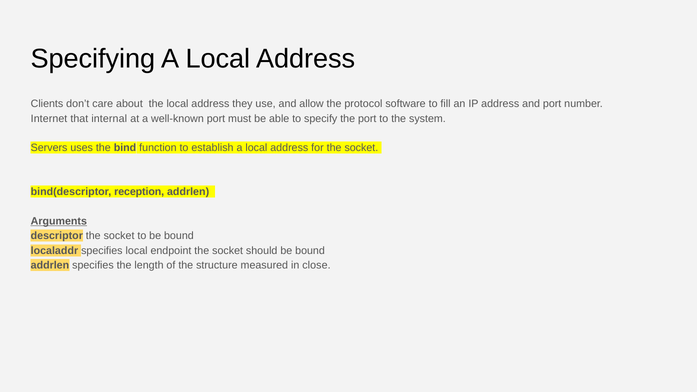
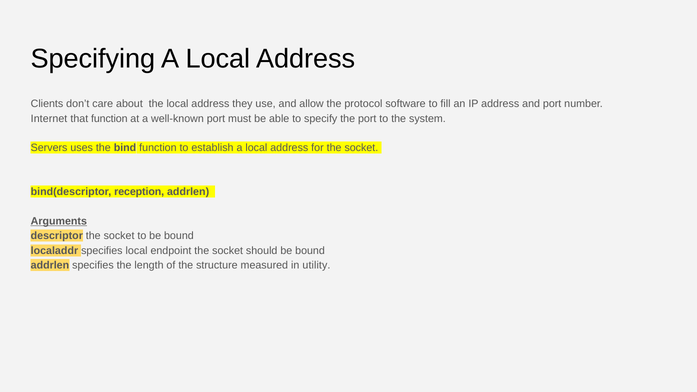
that internal: internal -> function (109, 119)
close: close -> utility (316, 265)
